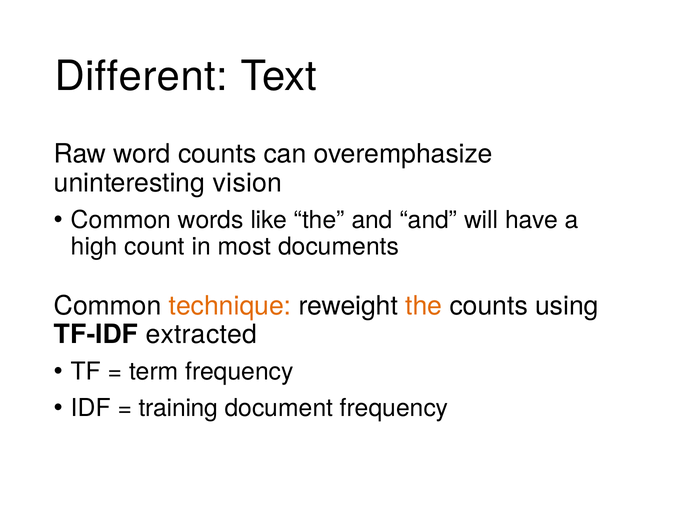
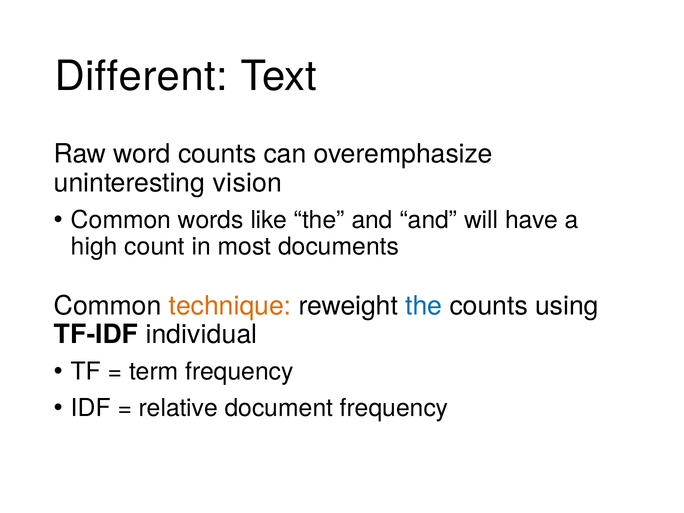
the colour: orange -> blue (424, 306)
extracted: extracted -> individual (201, 334)
training: training -> relative (178, 408)
